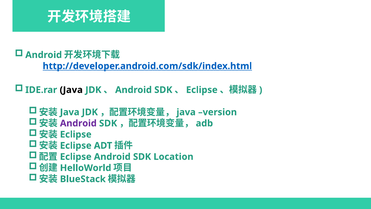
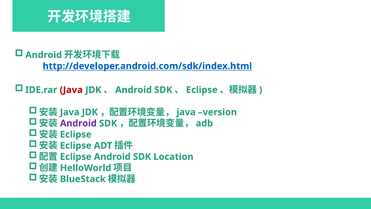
Java colour: black -> red (71, 90)
